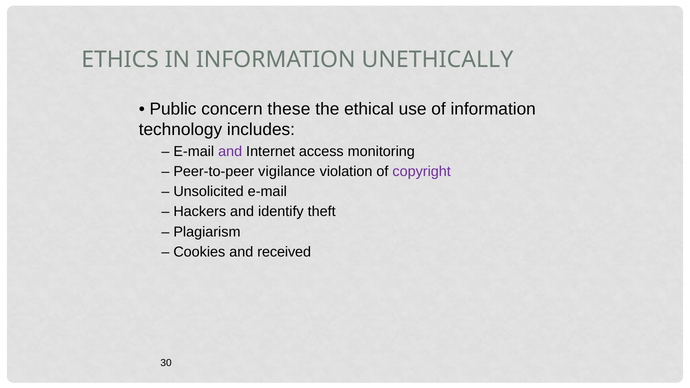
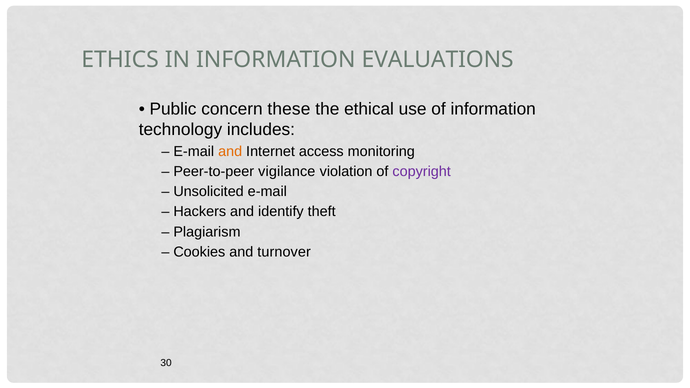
UNETHICALLY: UNETHICALLY -> EVALUATIONS (438, 60)
and colour: purple -> orange (230, 151)
received: received -> turnover (284, 252)
